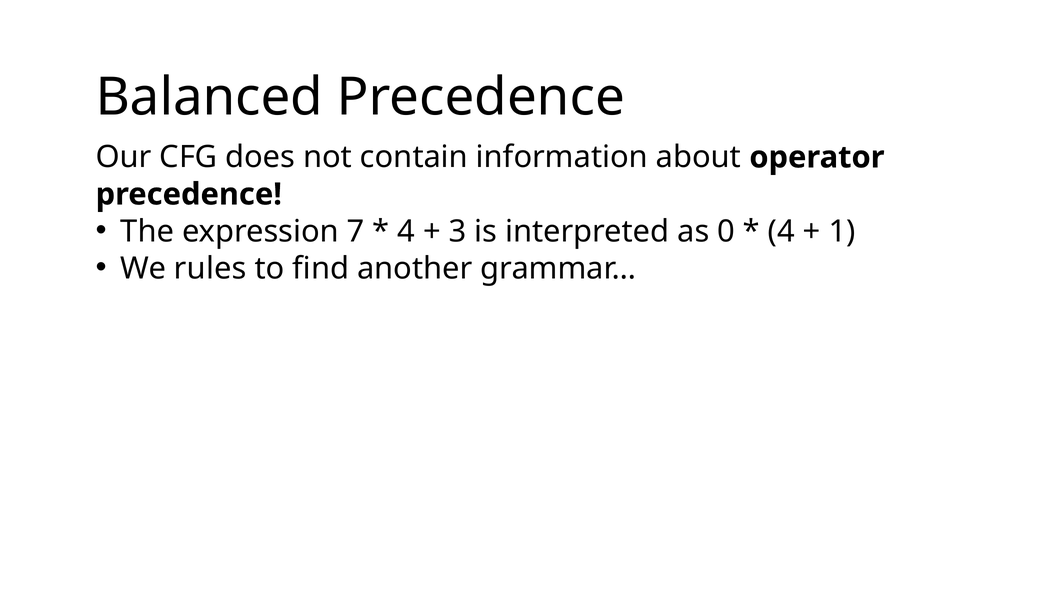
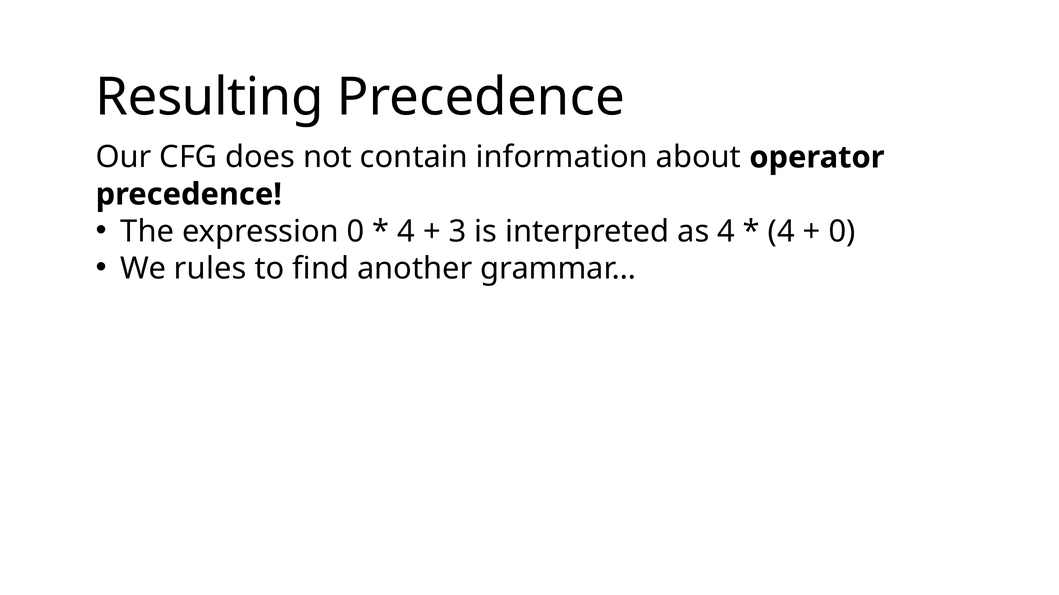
Balanced: Balanced -> Resulting (210, 97)
expression 7: 7 -> 0 (356, 232)
as 0: 0 -> 4 (726, 232)
1: 1 -> 0 (842, 232)
